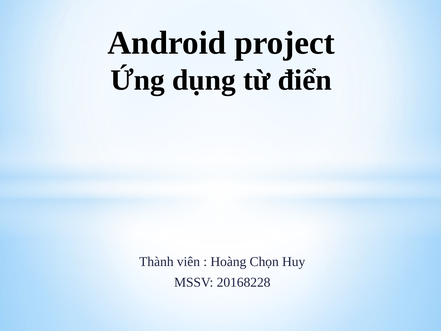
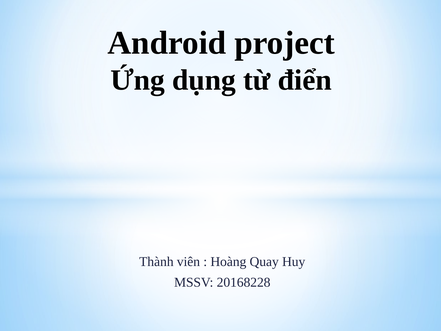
Chọn: Chọn -> Quay (264, 262)
